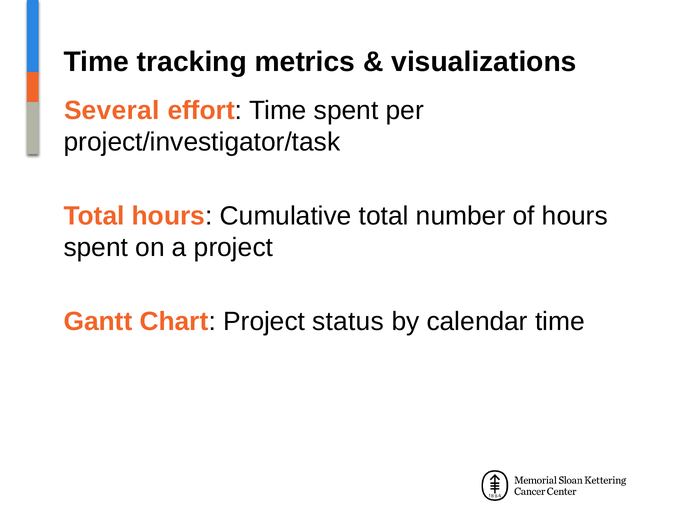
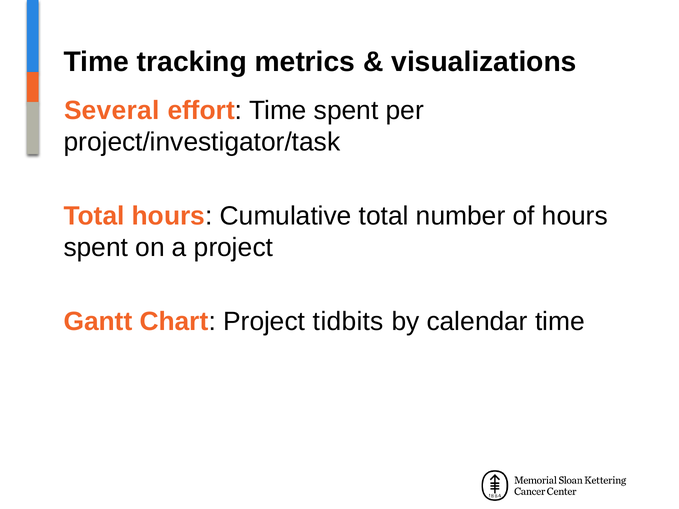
status: status -> tidbits (348, 322)
